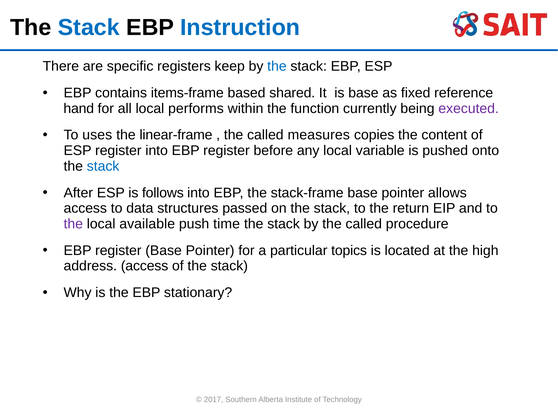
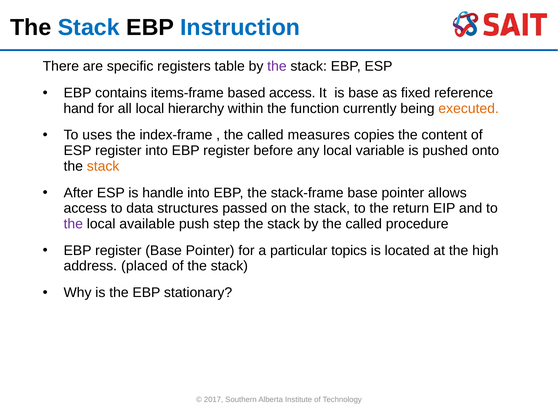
keep: keep -> table (230, 66)
the colour: blue -> purple (277, 66)
based shared: shared -> access (292, 93)
performs: performs -> hierarchy (196, 109)
executed colour: purple -> orange (469, 109)
linear-frame: linear-frame -> index-frame (176, 135)
stack colour: blue -> orange (103, 166)
follows: follows -> handle (163, 193)
time: time -> step (227, 224)
address access: access -> placed (144, 266)
